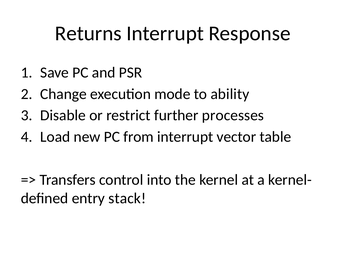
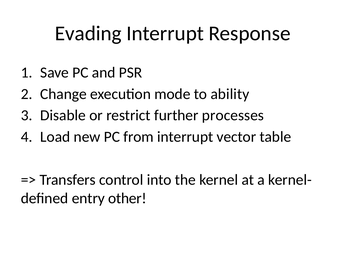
Returns: Returns -> Evading (88, 33)
stack: stack -> other (127, 199)
